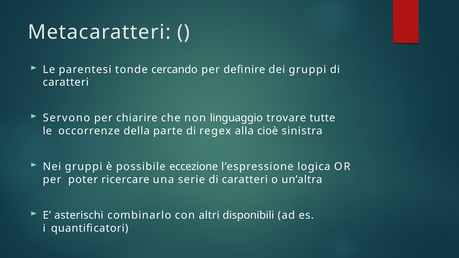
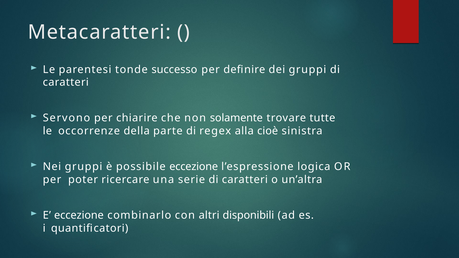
cercando: cercando -> successo (174, 70)
linguaggio: linguaggio -> solamente (236, 118)
E asterischi: asterischi -> eccezione (79, 216)
